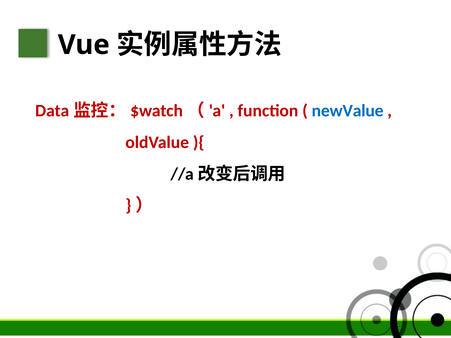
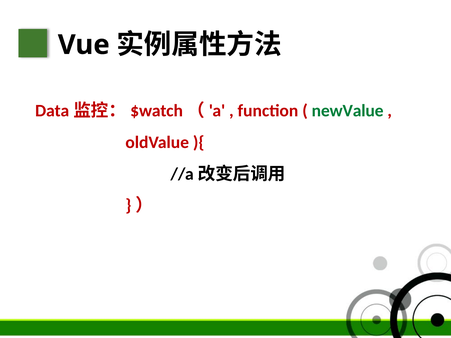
newValue colour: blue -> green (348, 111)
